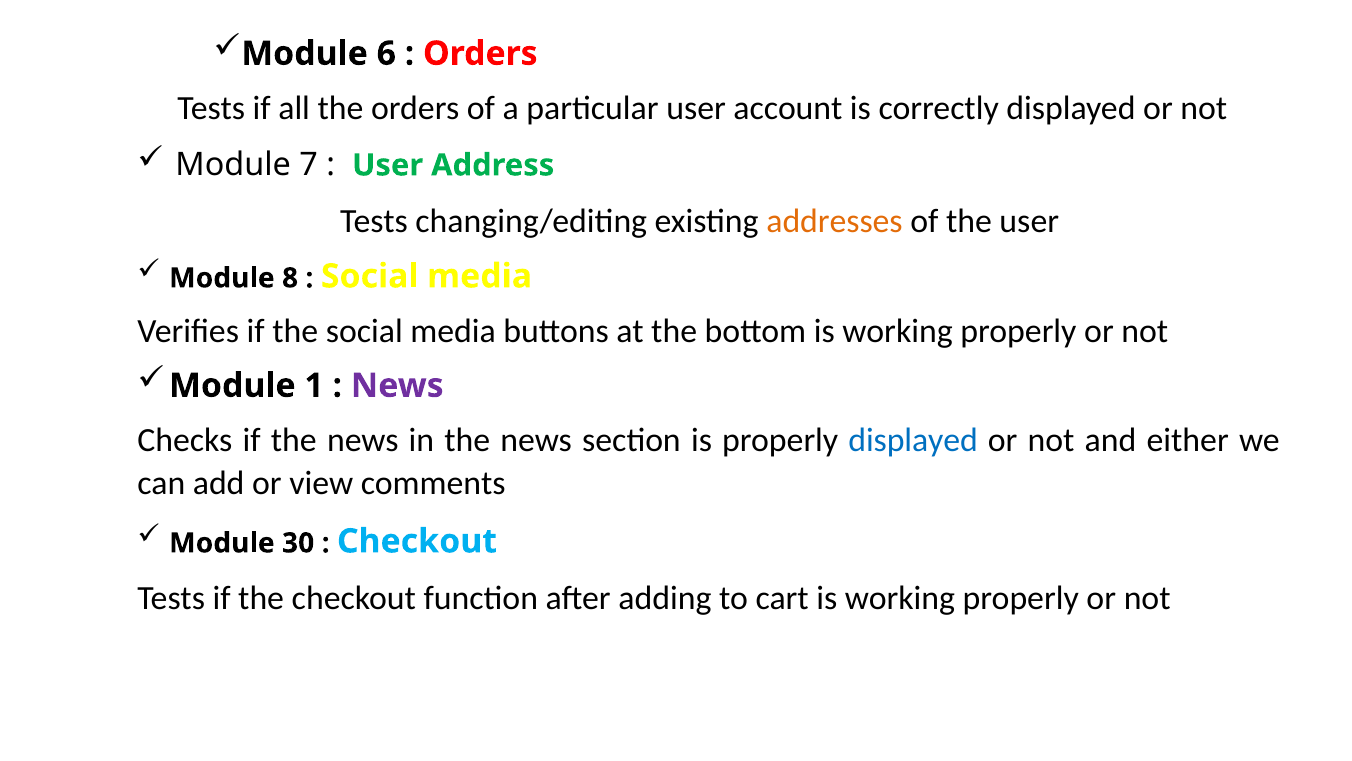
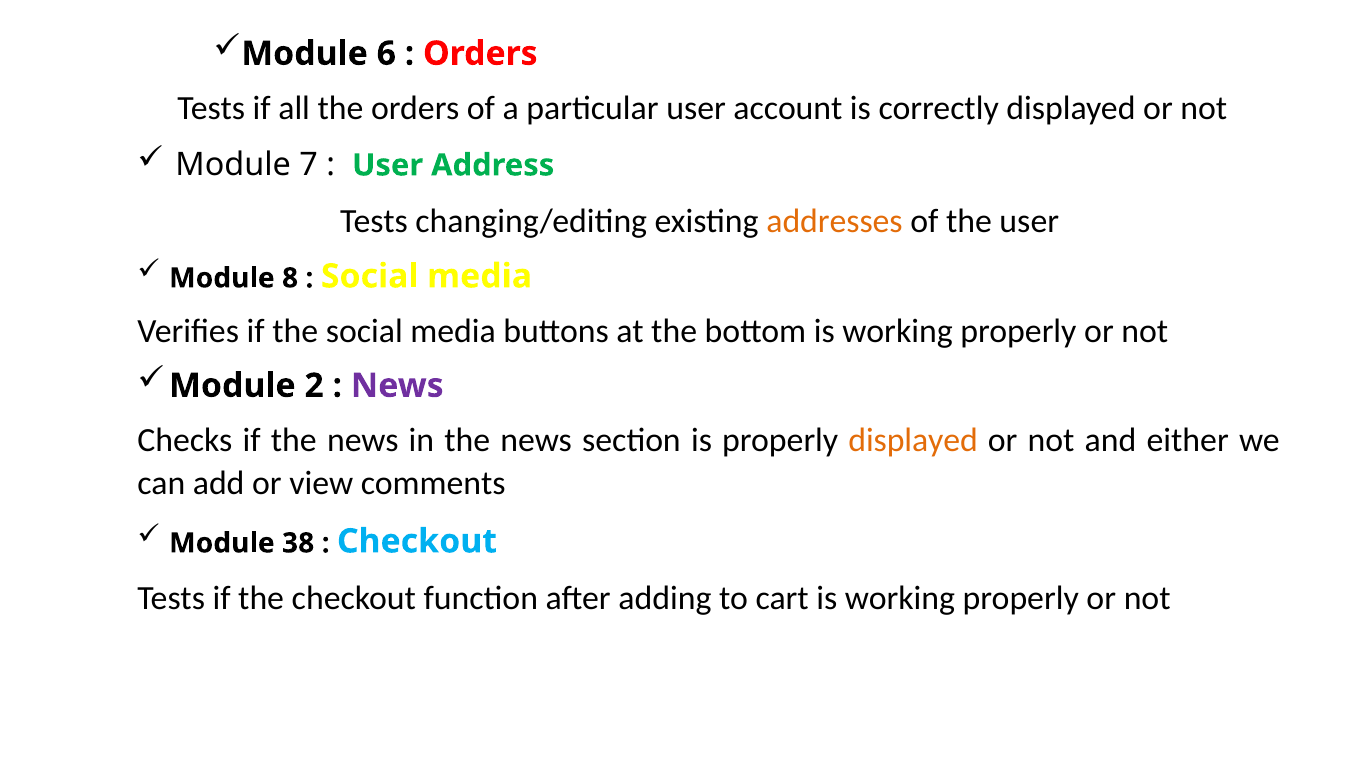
1: 1 -> 2 (314, 385)
displayed colour: blue -> orange (913, 440)
30: 30 -> 38 (298, 543)
